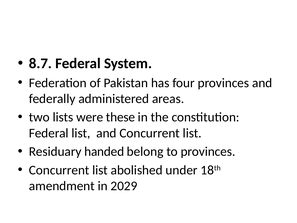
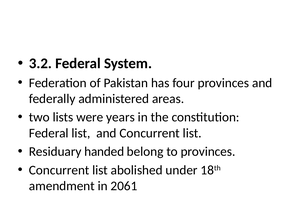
8.7: 8.7 -> 3.2 (40, 63)
these: these -> years (120, 117)
2029: 2029 -> 2061 (124, 186)
